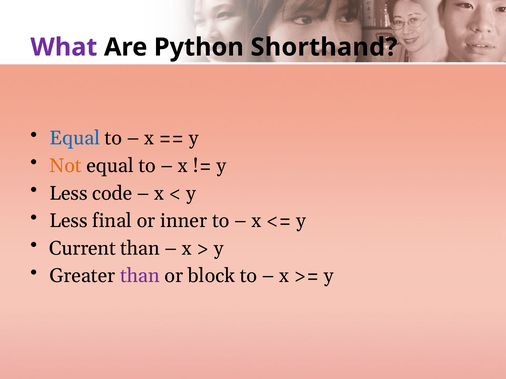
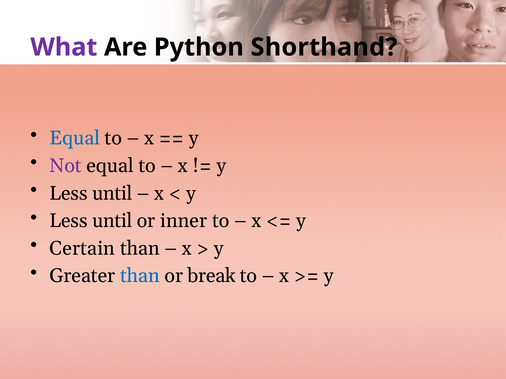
Not colour: orange -> purple (66, 166)
code: code -> until (112, 193)
final: final -> until (112, 221)
Current: Current -> Certain (82, 249)
than colour: purple -> blue (140, 276)
block: block -> break (212, 276)
